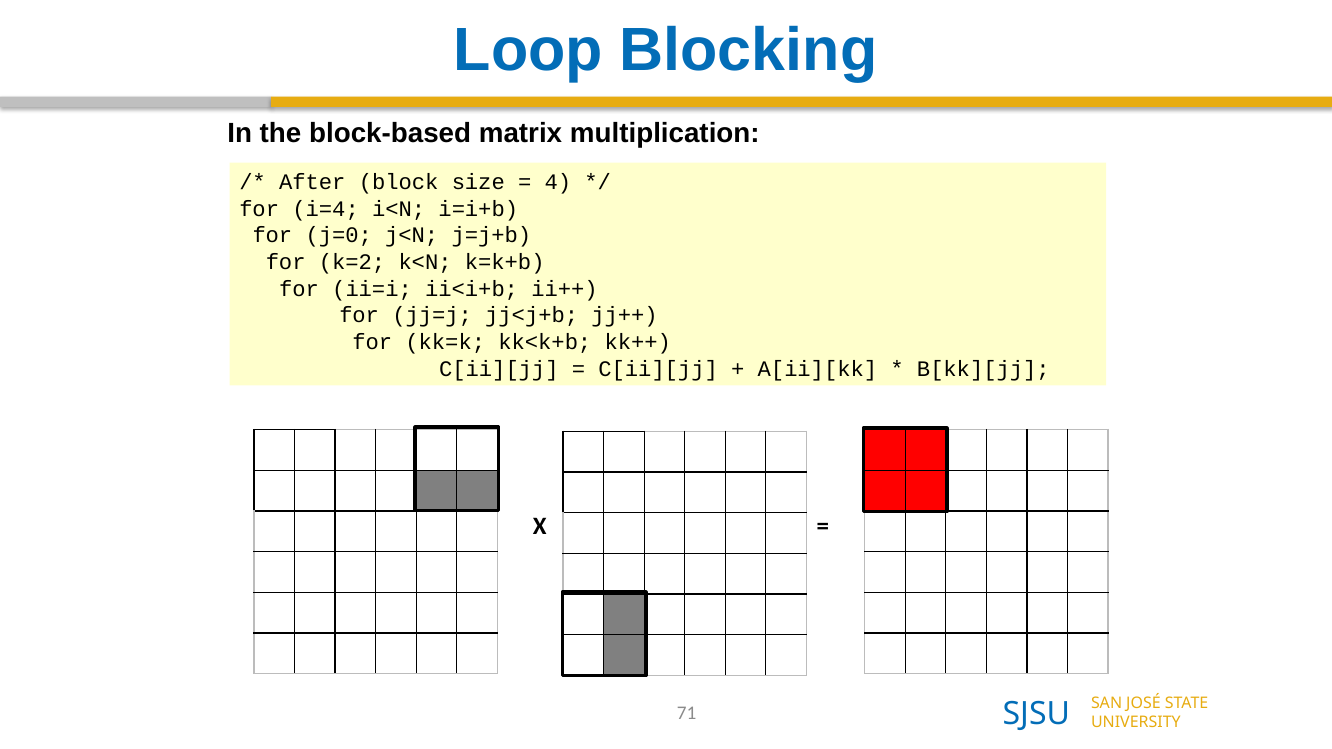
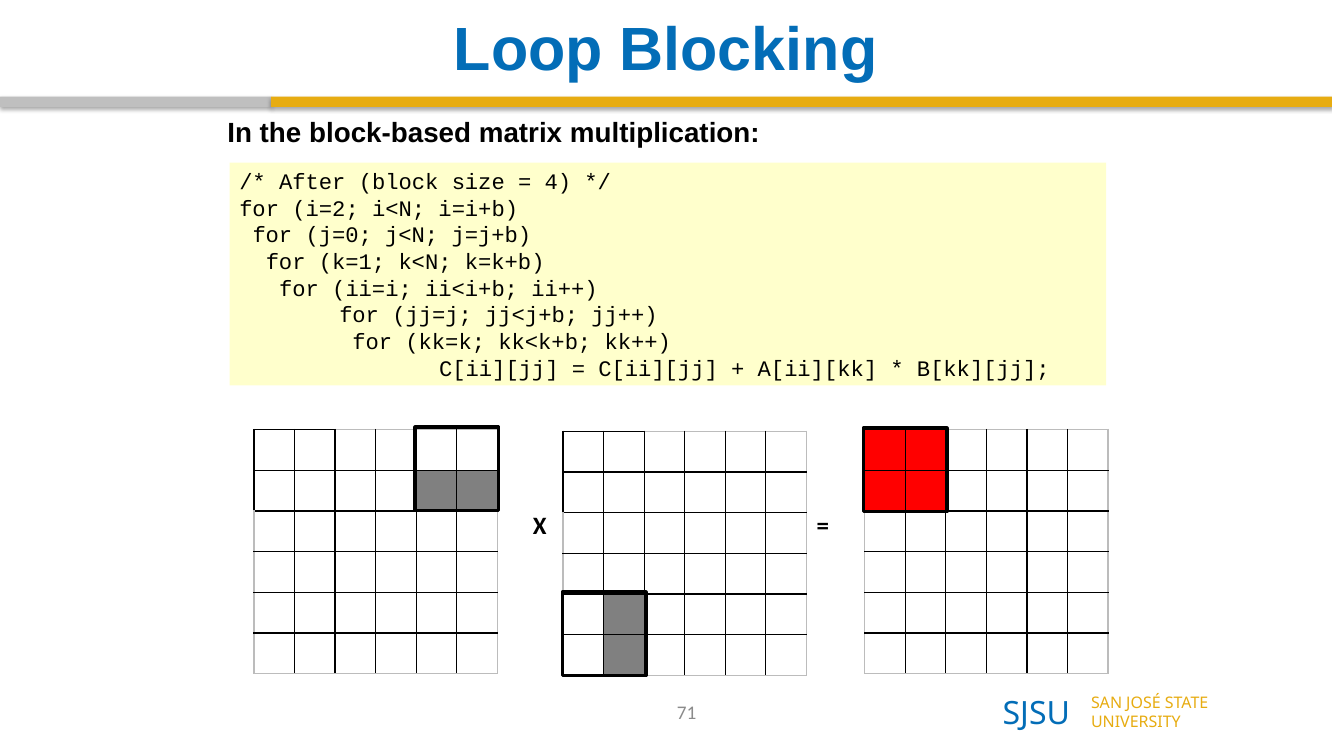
i=4: i=4 -> i=2 (326, 209)
k=2: k=2 -> k=1 (352, 262)
